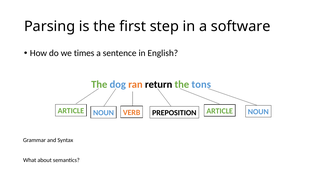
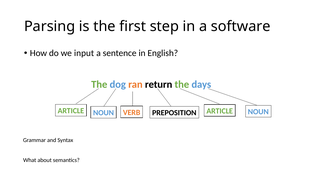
times: times -> input (84, 53)
tons: tons -> days (201, 85)
